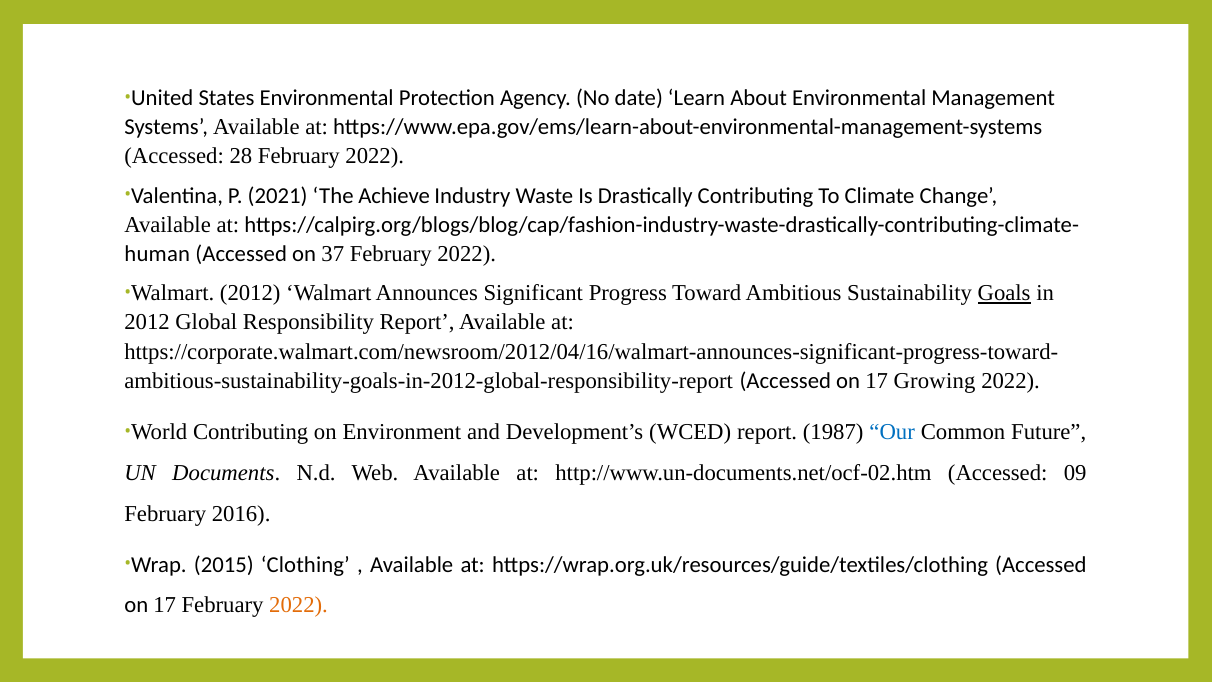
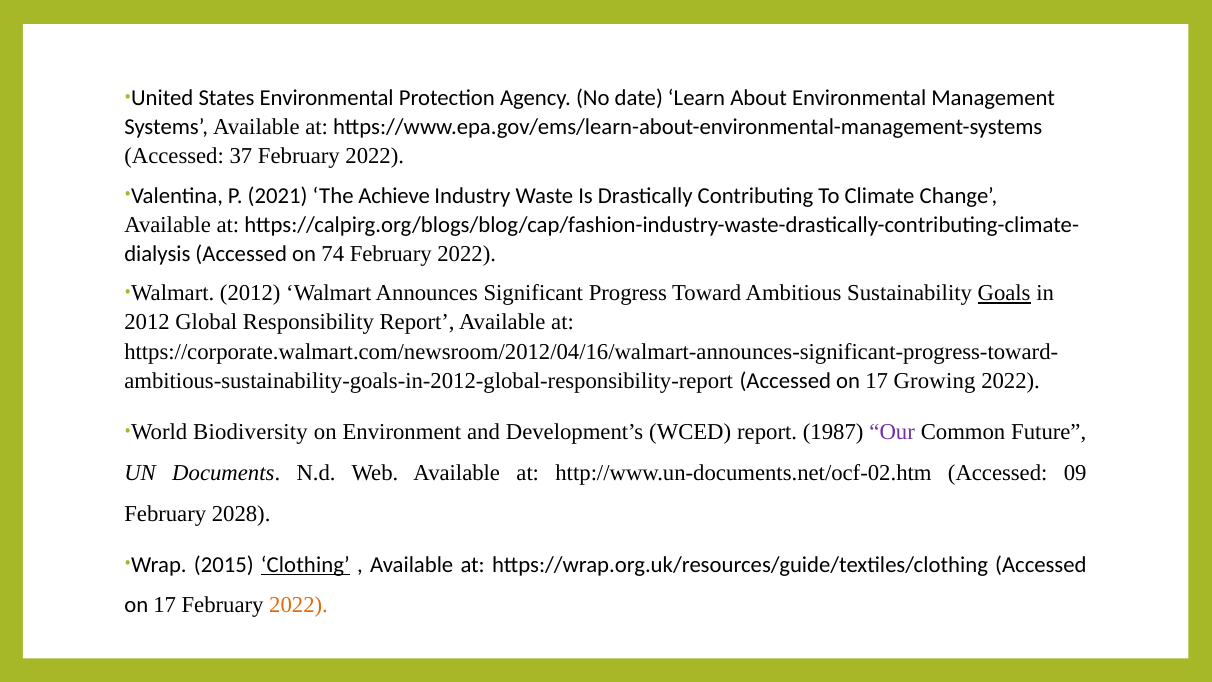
28: 28 -> 37 (241, 156)
human: human -> dialysis (157, 254)
37: 37 -> 74 (333, 254)
World Contributing: Contributing -> Biodiversity (251, 432)
Our colour: blue -> purple (892, 432)
2016: 2016 -> 2028 (241, 513)
Clothing underline: none -> present (305, 564)
